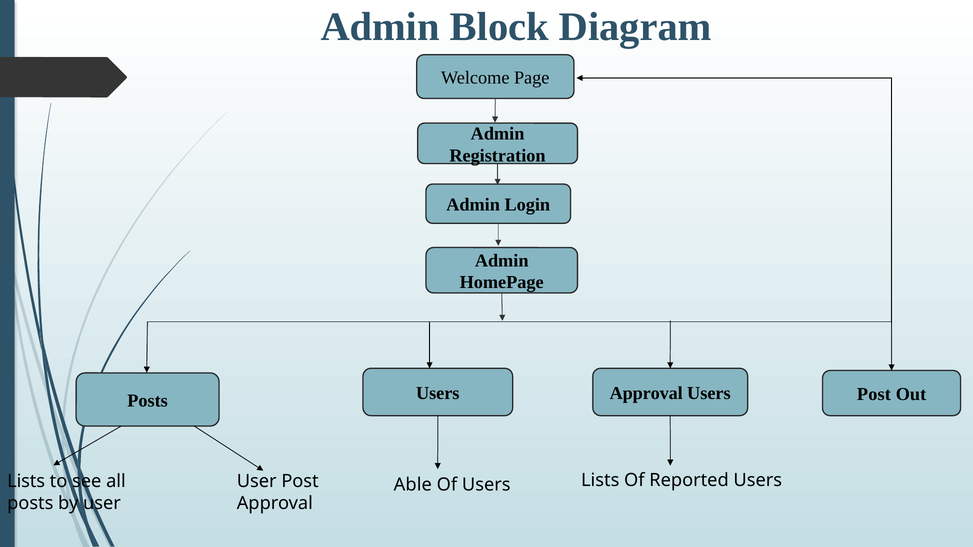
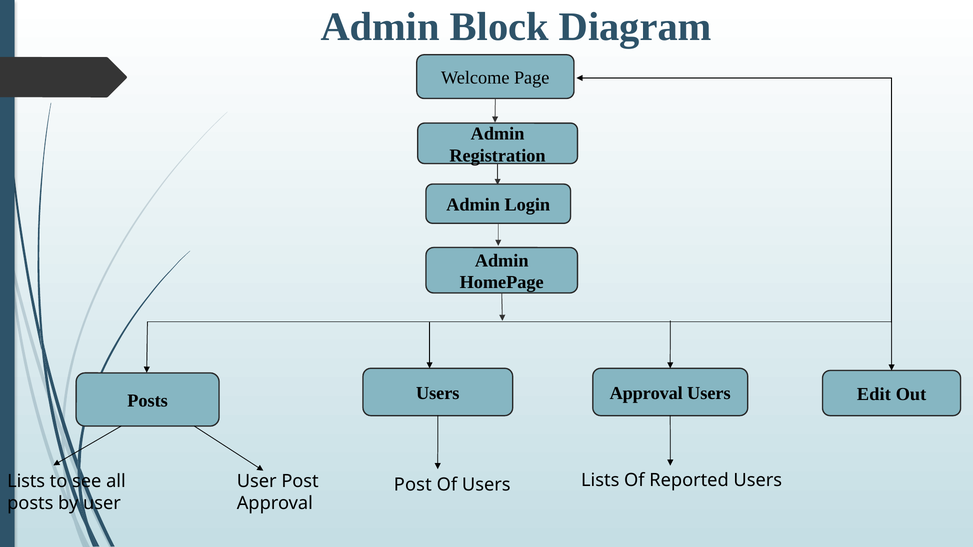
Post: Post -> Edit (874, 395)
Able: Able -> Post (413, 485)
